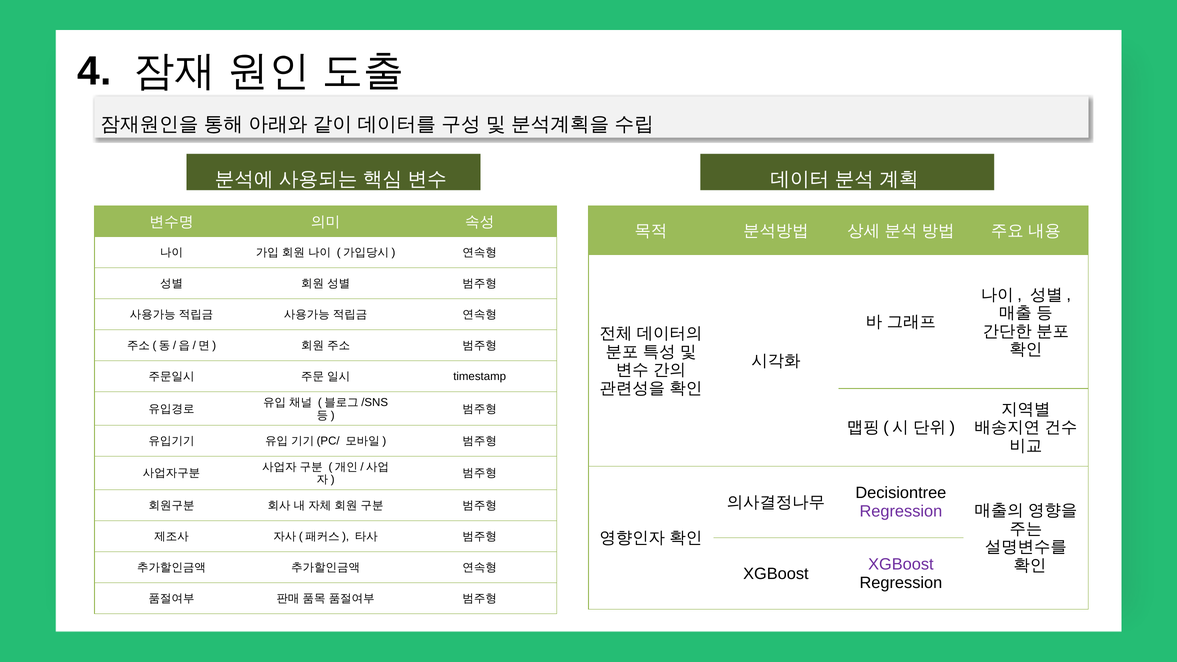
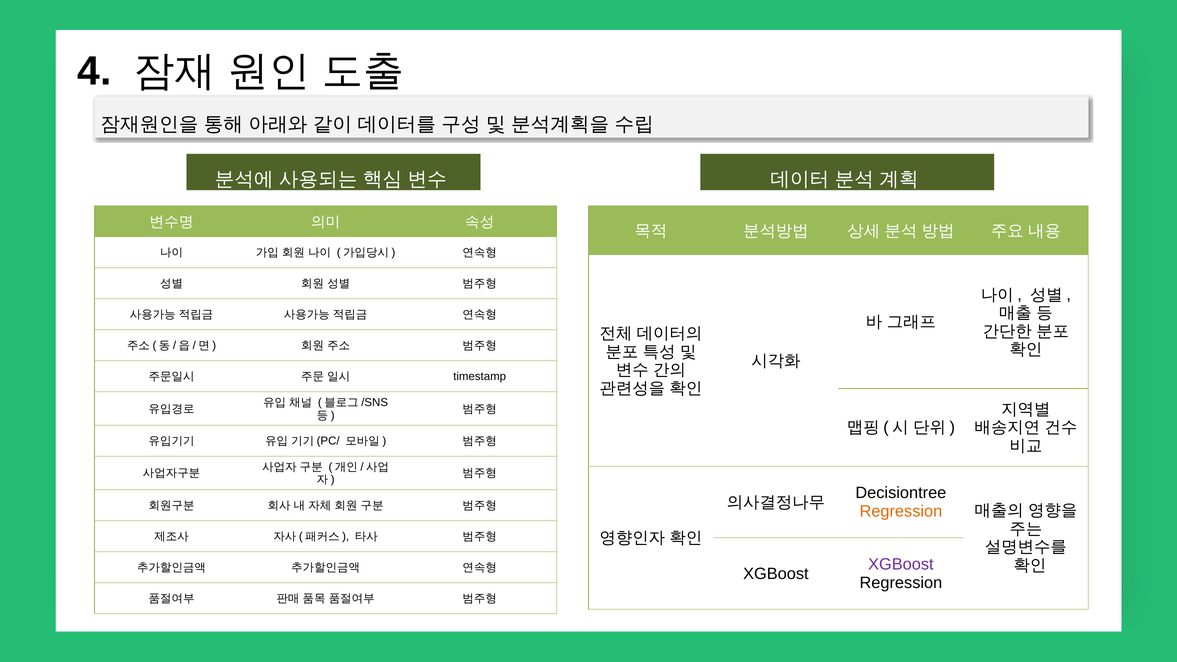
Regression colour: purple -> orange (901, 511)
